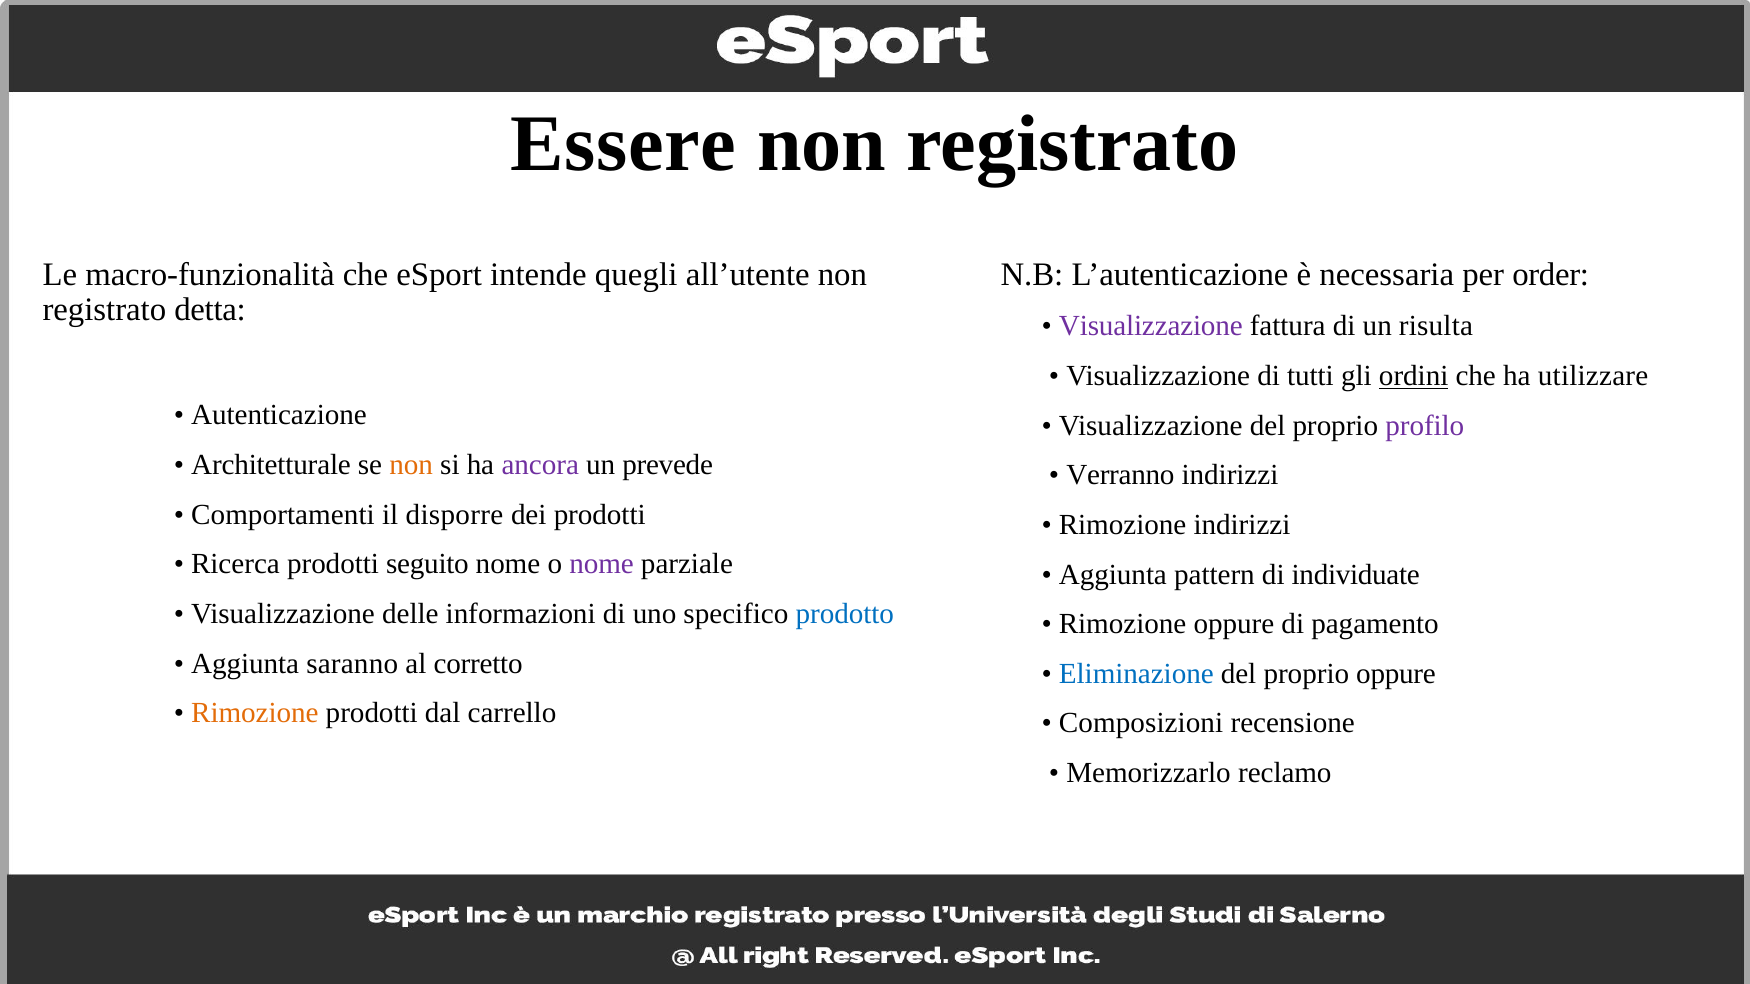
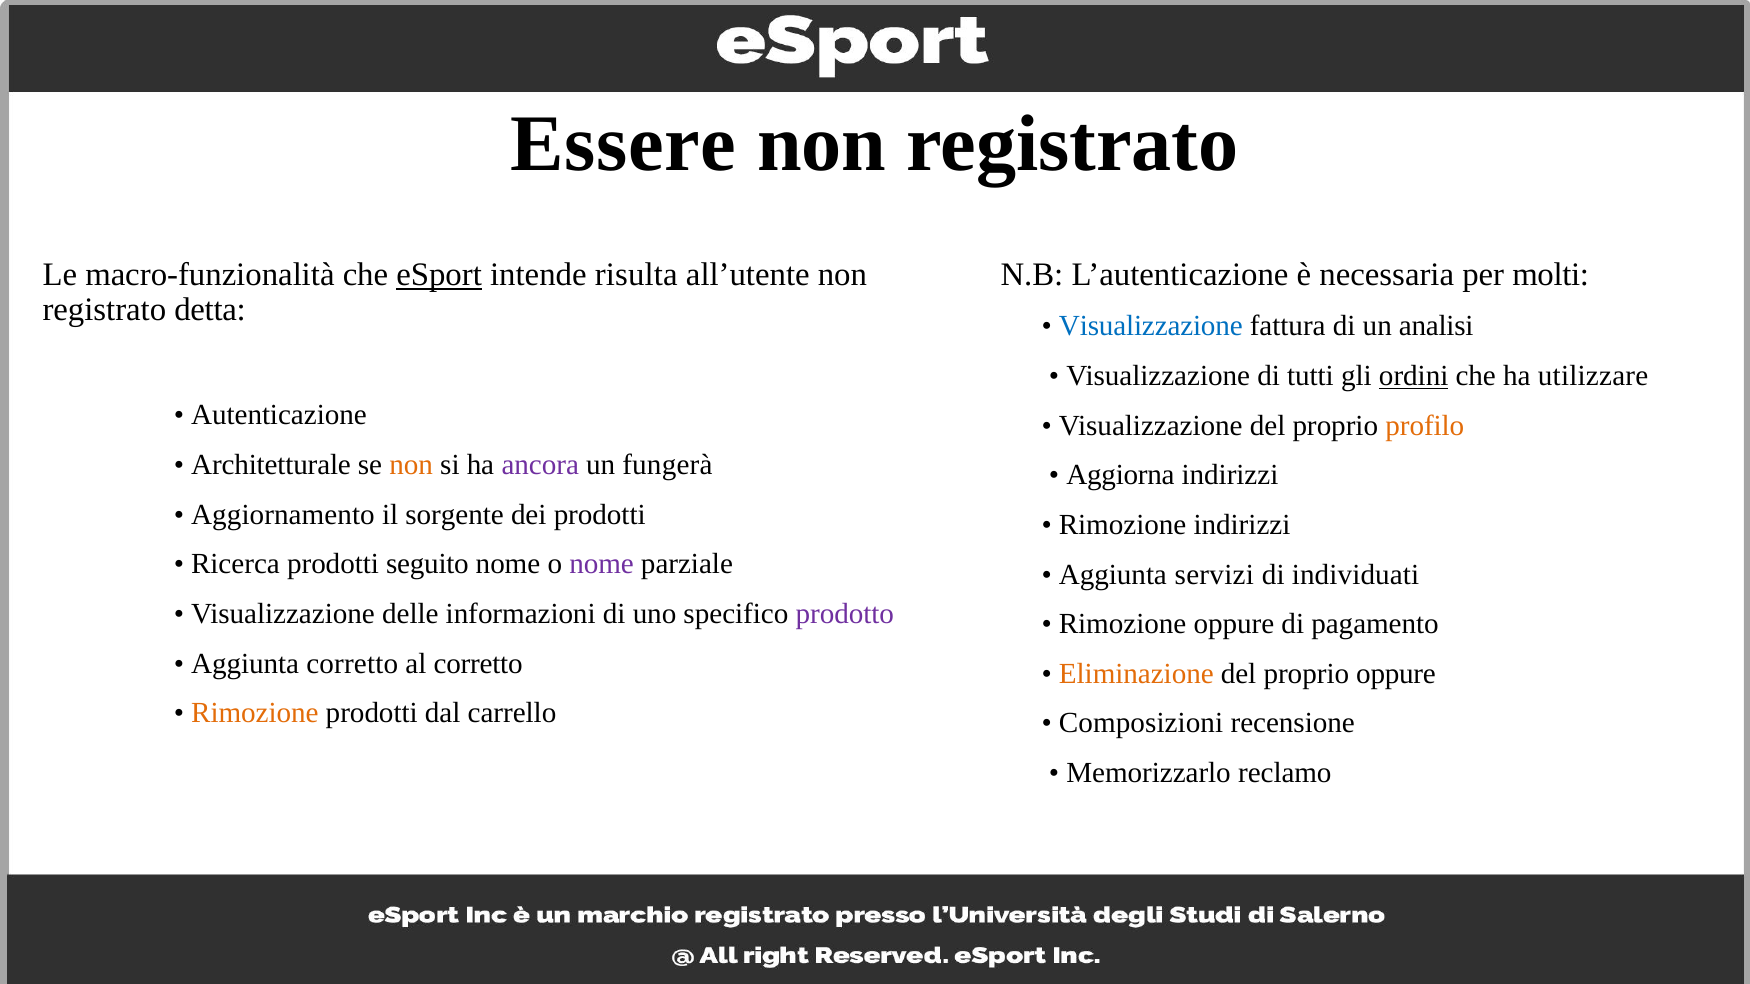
eSport underline: none -> present (439, 275)
quegli: quegli -> risulta (636, 275)
order: order -> molti (1551, 275)
Visualizzazione colour: purple -> blue (1151, 326)
risulta: risulta -> analisi (1436, 326)
profilo colour: purple -> orange (1425, 426)
prevede: prevede -> fungerà (667, 465)
Verranno: Verranno -> Aggiorna (1120, 475)
Comportamenti: Comportamenti -> Aggiornamento (283, 515)
disporre: disporre -> sorgente (455, 515)
pattern: pattern -> servizi (1214, 575)
individuate: individuate -> individuati (1356, 575)
prodotto colour: blue -> purple (845, 614)
Aggiunta saranno: saranno -> corretto (352, 664)
Eliminazione colour: blue -> orange (1136, 674)
